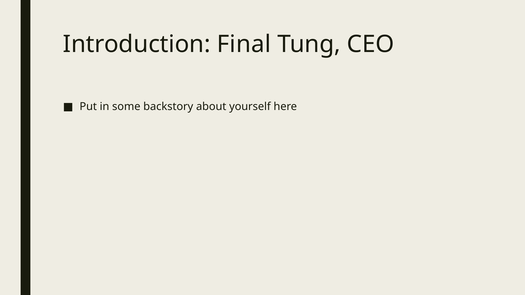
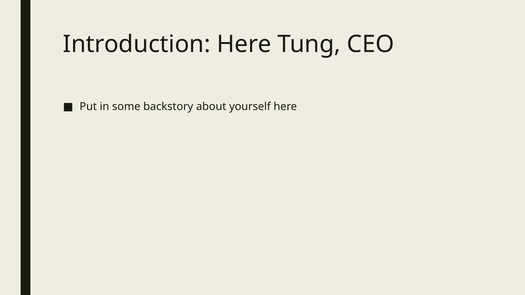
Introduction Final: Final -> Here (244, 44)
